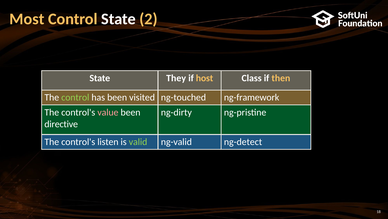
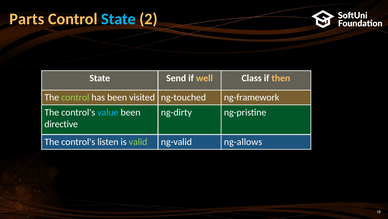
Most: Most -> Parts (27, 19)
State colour: white -> light blue (118, 19)
They: They -> Send (176, 78)
host: host -> well (204, 78)
value colour: pink -> light blue (108, 112)
ng-detect: ng-detect -> ng-allows (243, 142)
